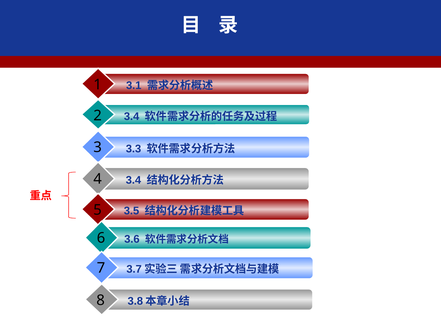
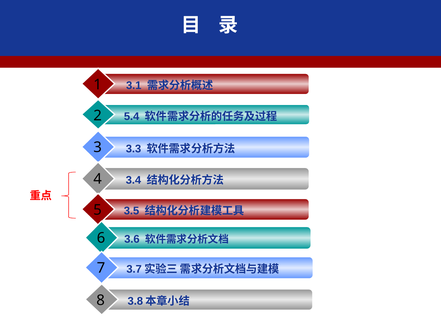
3.4: 3.4 -> 5.4 (132, 117)
